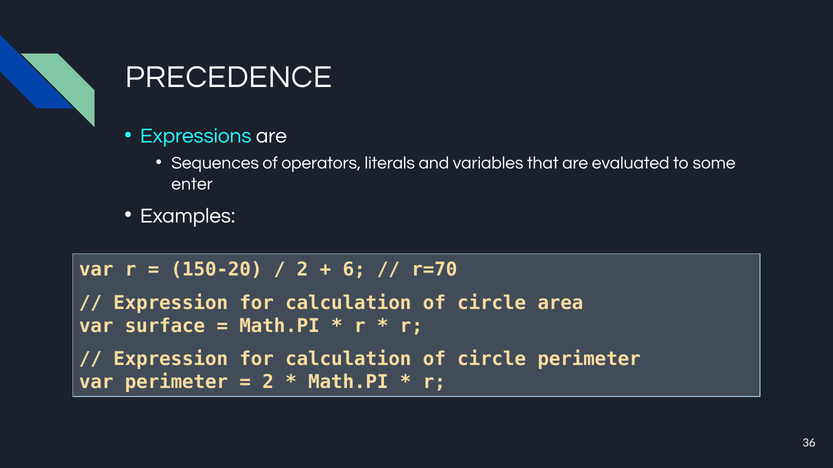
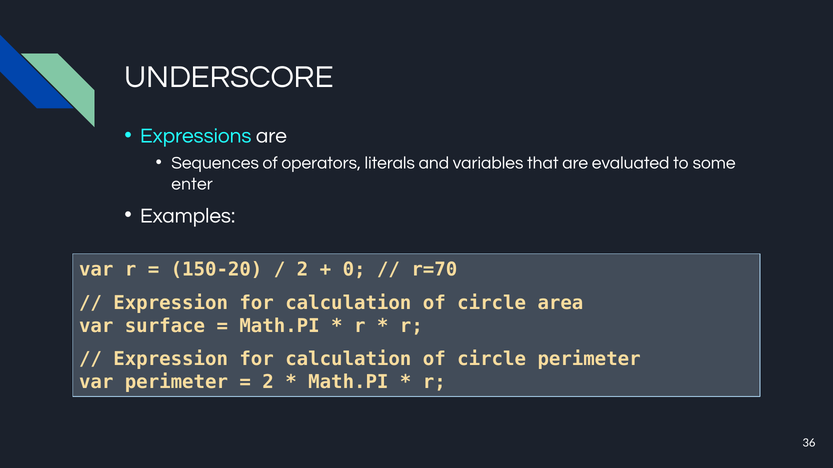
PRECEDENCE: PRECEDENCE -> UNDERSCORE (229, 77)
6: 6 -> 0 (354, 270)
